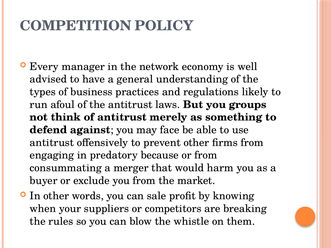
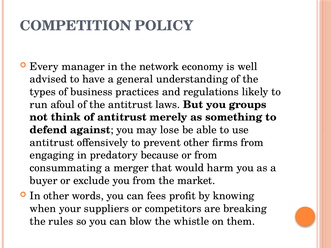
face: face -> lose (170, 130)
sale: sale -> fees (156, 196)
